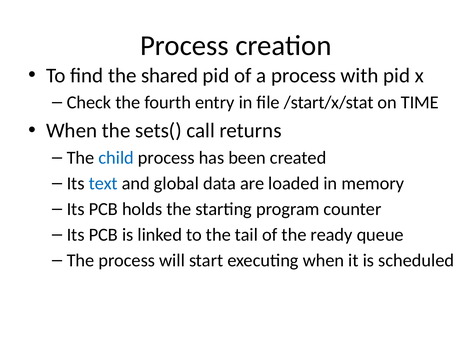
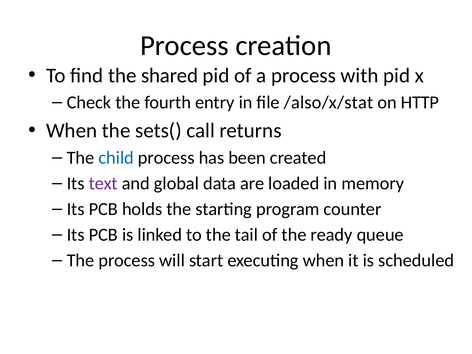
/start/x/stat: /start/x/stat -> /also/x/stat (329, 103)
TIME: TIME -> HTTP (420, 103)
text colour: blue -> purple (103, 183)
